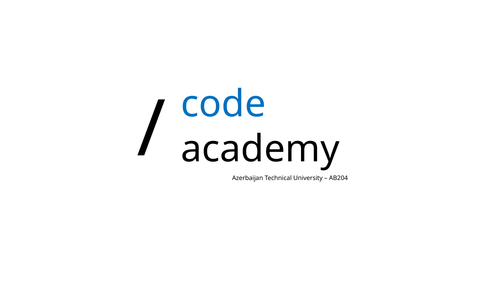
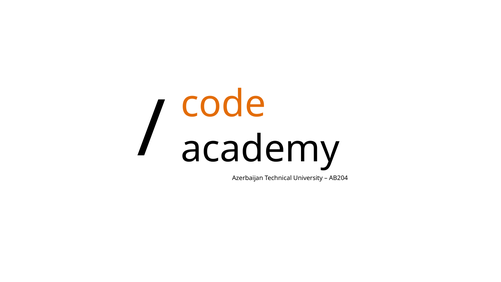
code colour: blue -> orange (223, 104)
